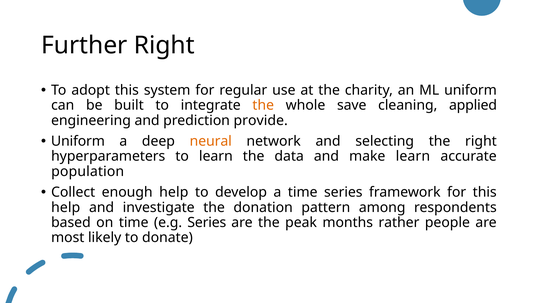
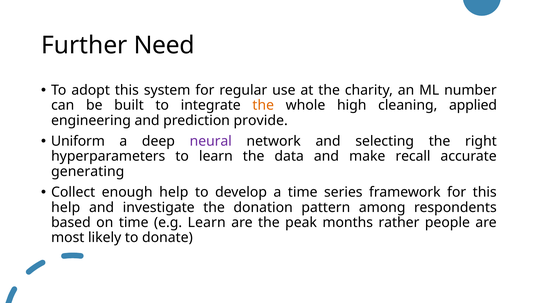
Further Right: Right -> Need (164, 45)
ML uniform: uniform -> number (470, 90)
save: save -> high (352, 105)
neural colour: orange -> purple (211, 141)
make learn: learn -> recall (413, 156)
population: population -> generating (88, 171)
e.g Series: Series -> Learn (207, 222)
